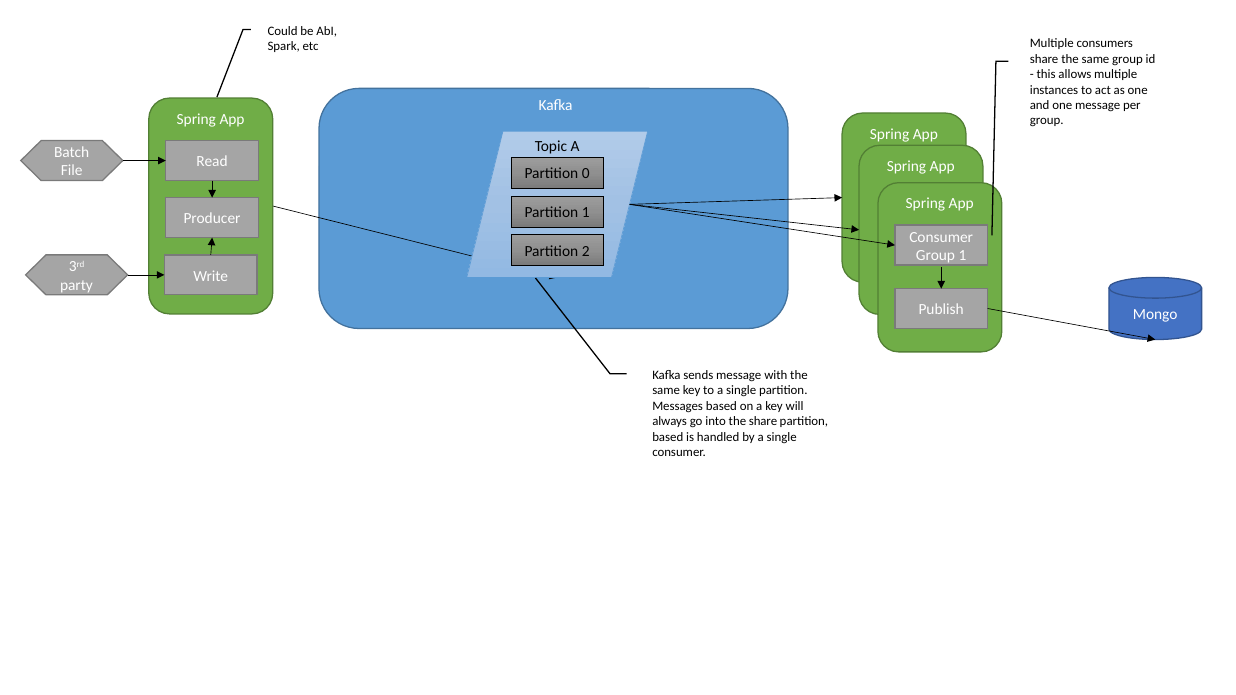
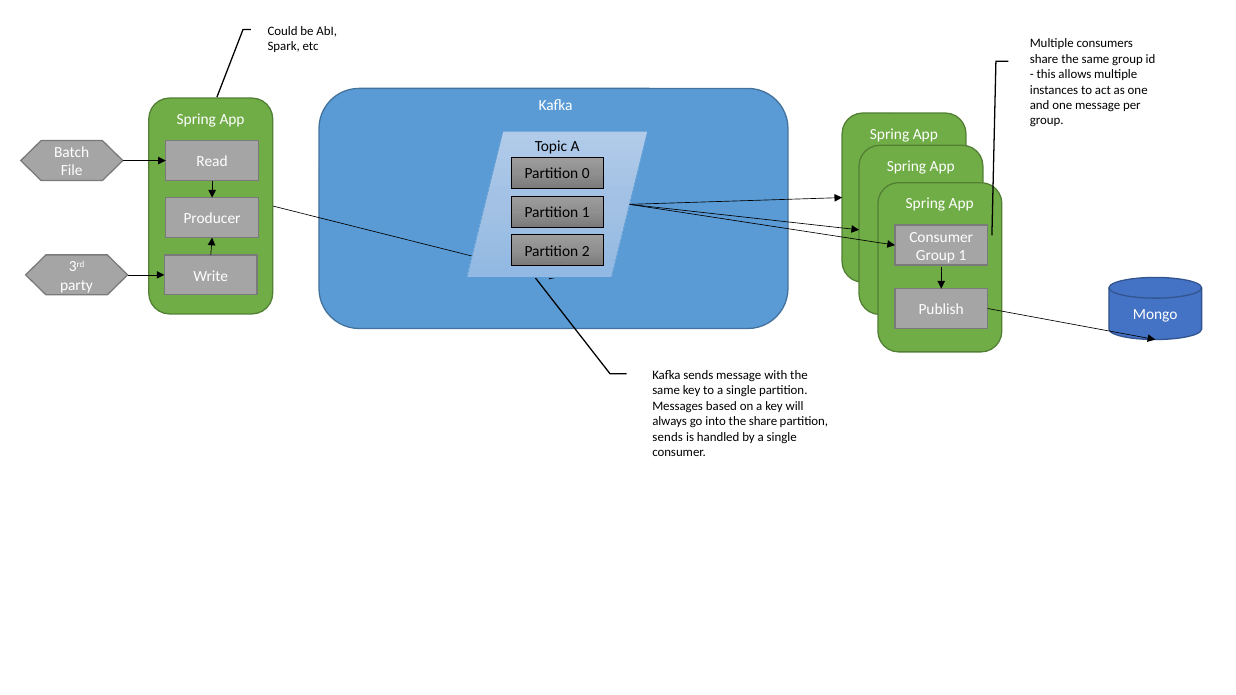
based: based -> sends (668, 437)
